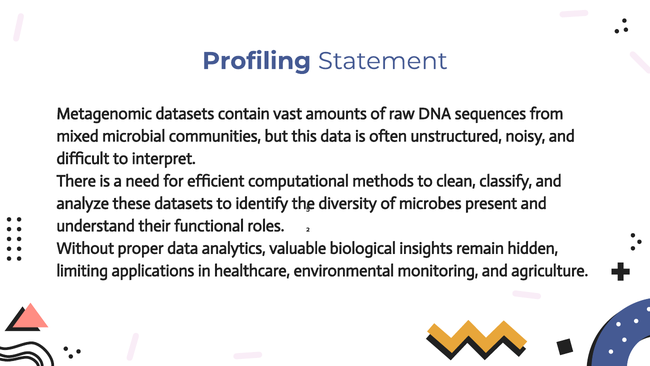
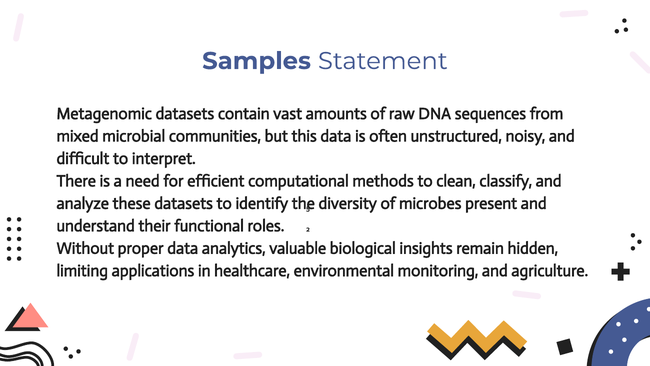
Profiling: Profiling -> Samples (257, 61)
